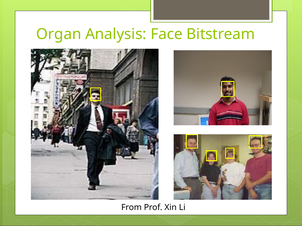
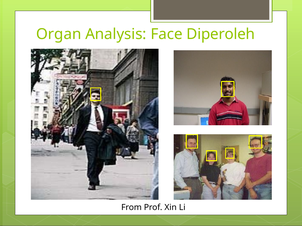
Bitstream: Bitstream -> Diperoleh (221, 34)
